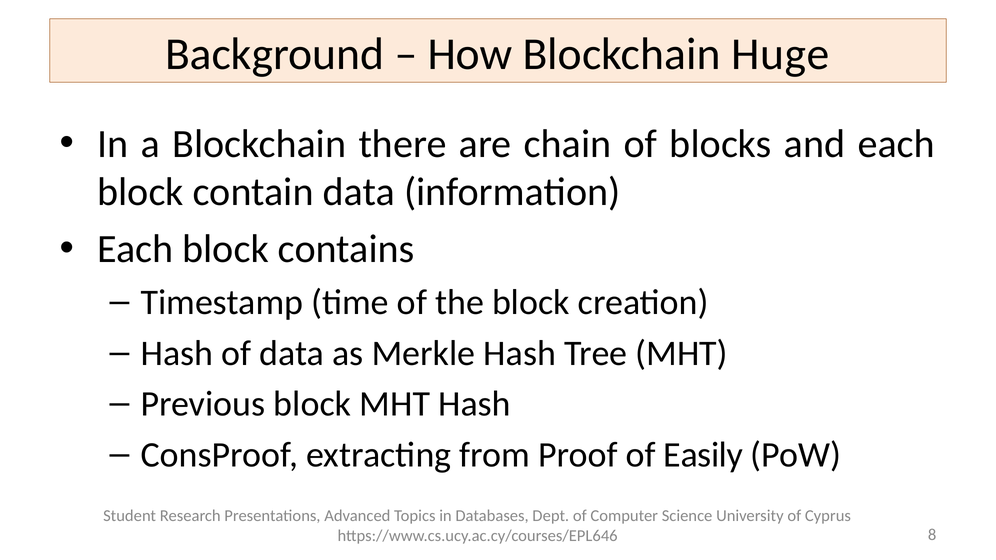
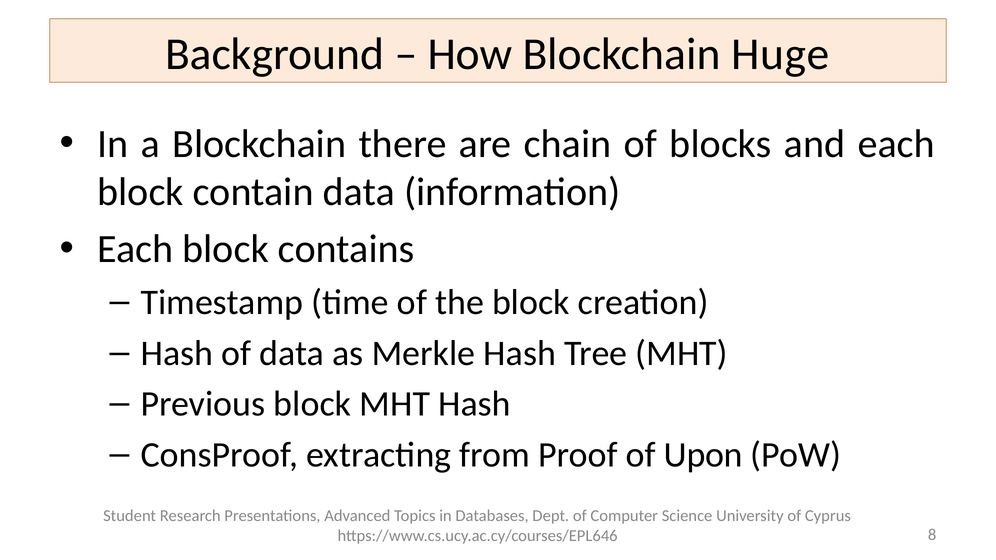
Easily: Easily -> Upon (703, 455)
